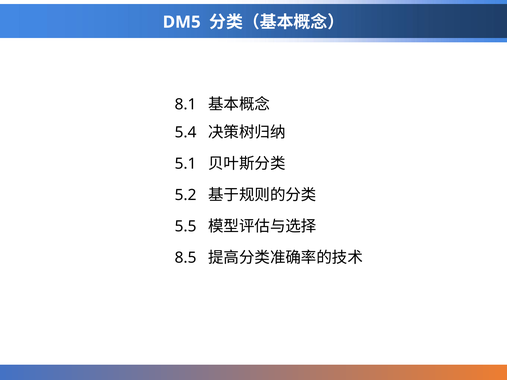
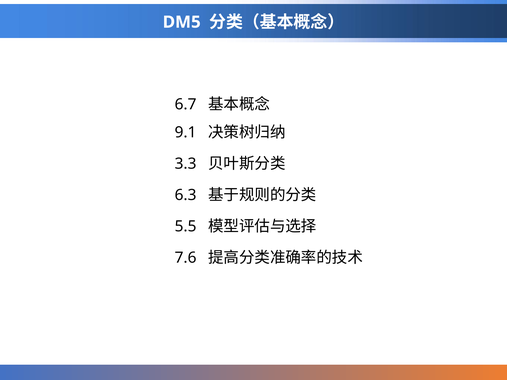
8.1: 8.1 -> 6.7 (186, 104)
5.4: 5.4 -> 9.1 (186, 132)
5.1: 5.1 -> 3.3 (186, 164)
5.2: 5.2 -> 6.3 (186, 195)
8.5: 8.5 -> 7.6 (186, 258)
